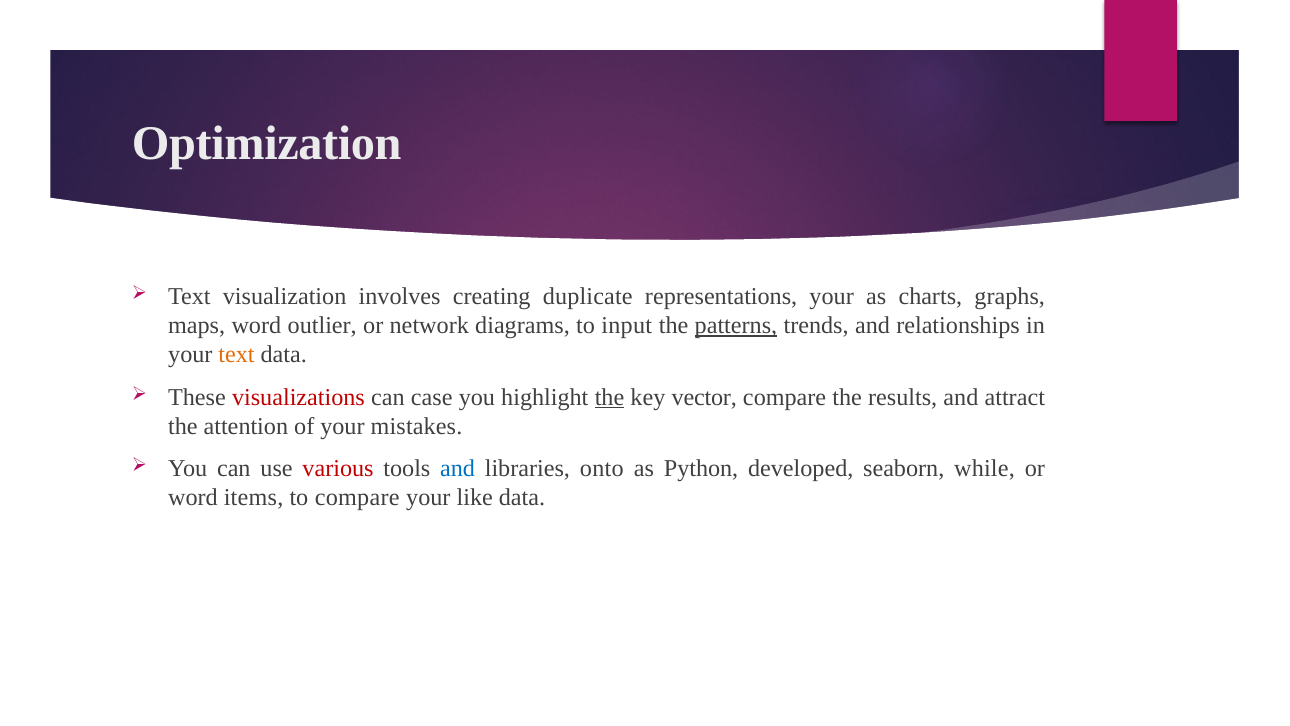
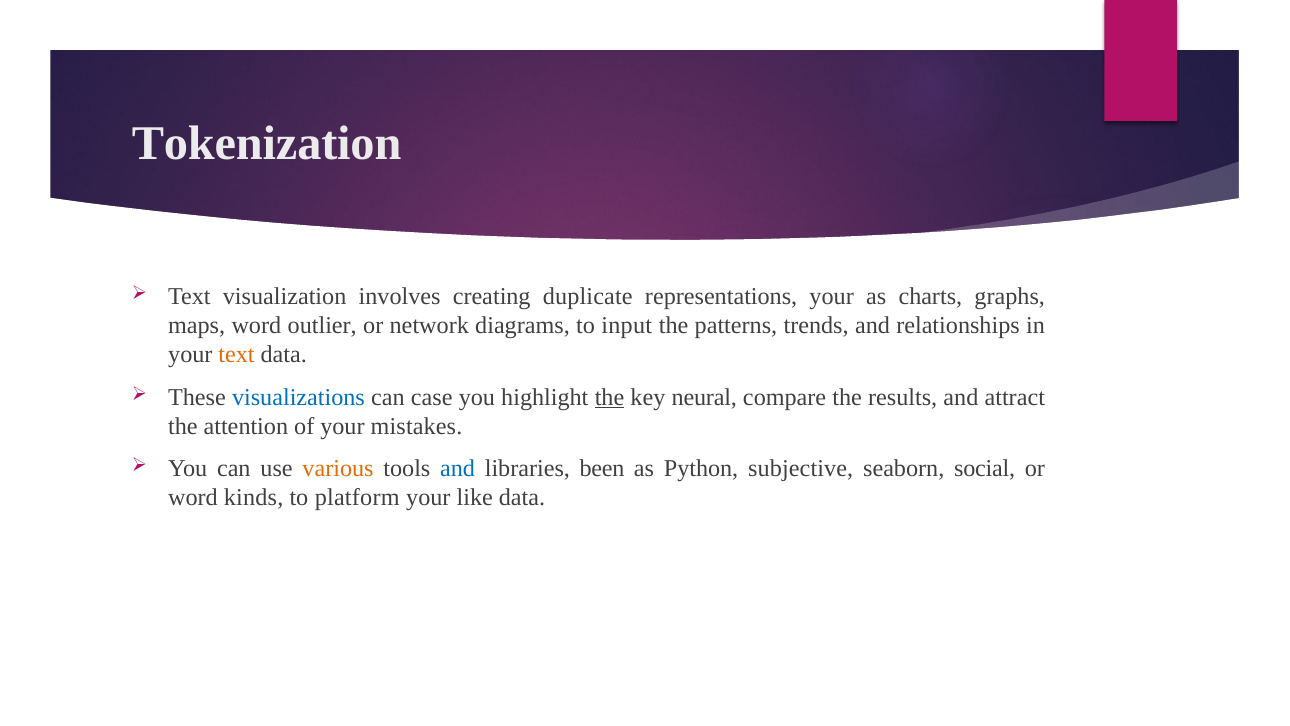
Optimization: Optimization -> Tokenization (267, 144)
patterns underline: present -> none (736, 326)
visualizations colour: red -> blue (298, 397)
vector: vector -> neural (704, 397)
various colour: red -> orange (338, 469)
onto: onto -> been (602, 469)
developed: developed -> subjective (801, 469)
while: while -> social (985, 469)
items: items -> kinds (254, 498)
to compare: compare -> platform (357, 498)
